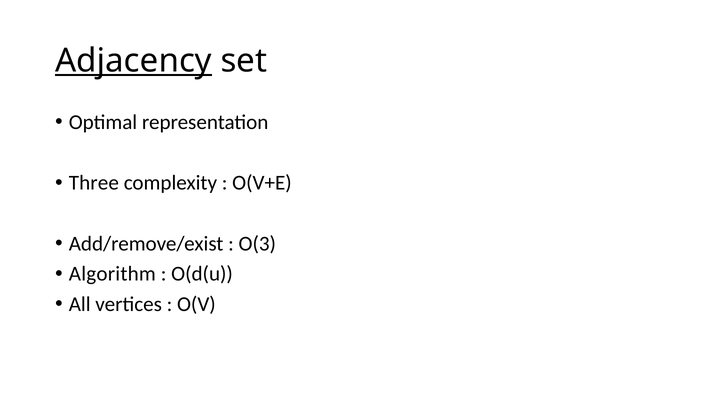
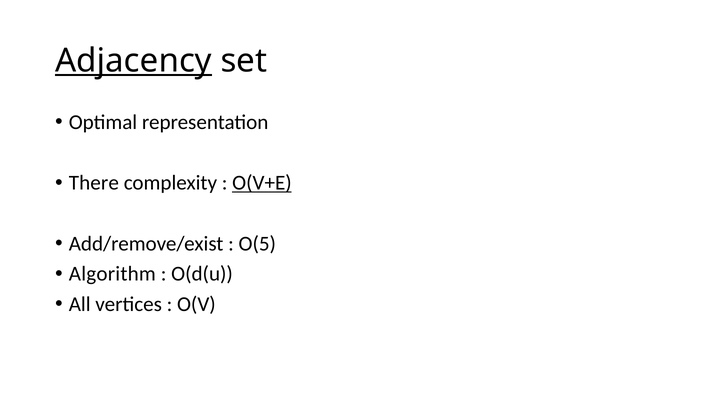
Three: Three -> There (94, 183)
O(V+E underline: none -> present (262, 183)
O(3: O(3 -> O(5 (257, 244)
